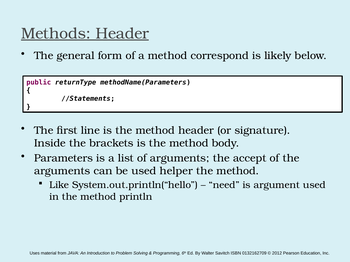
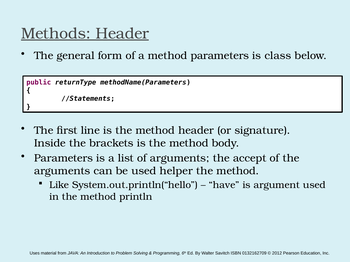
method correspond: correspond -> parameters (220, 56)
likely: likely -> class (278, 56)
need: need -> have (224, 185)
